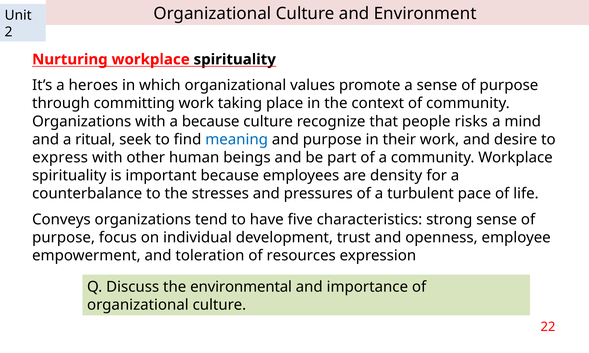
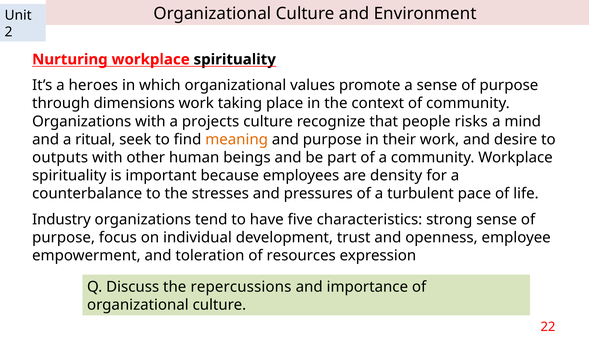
committing: committing -> dimensions (134, 103)
a because: because -> projects (211, 122)
meaning colour: blue -> orange (237, 140)
express: express -> outputs (60, 158)
Conveys: Conveys -> Industry (61, 220)
environmental: environmental -> repercussions (241, 287)
